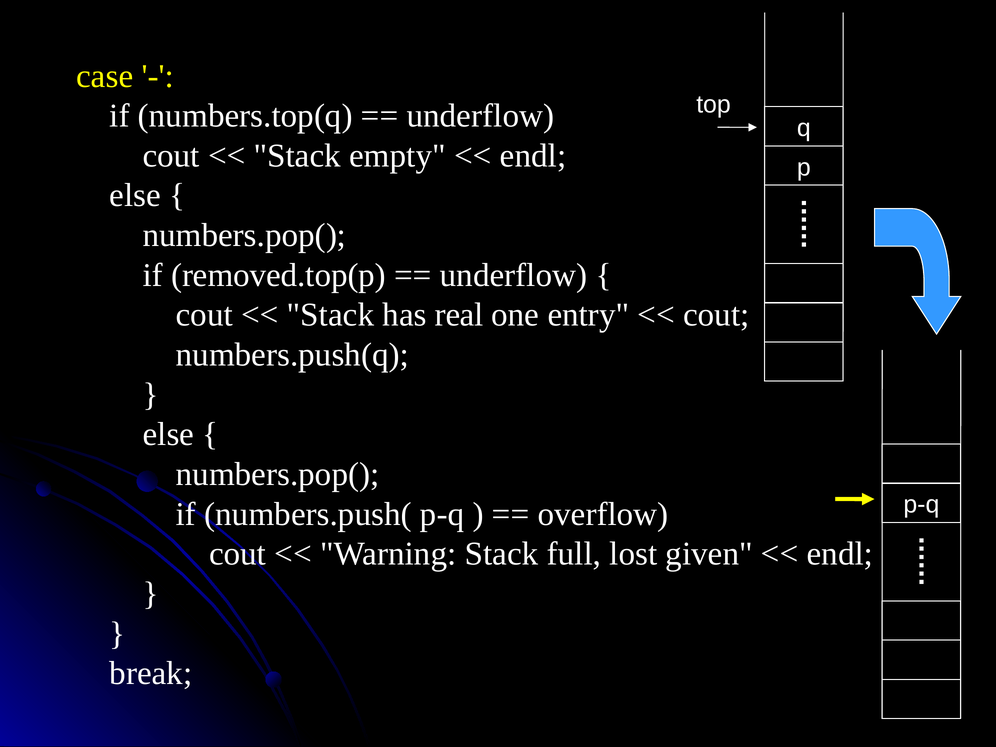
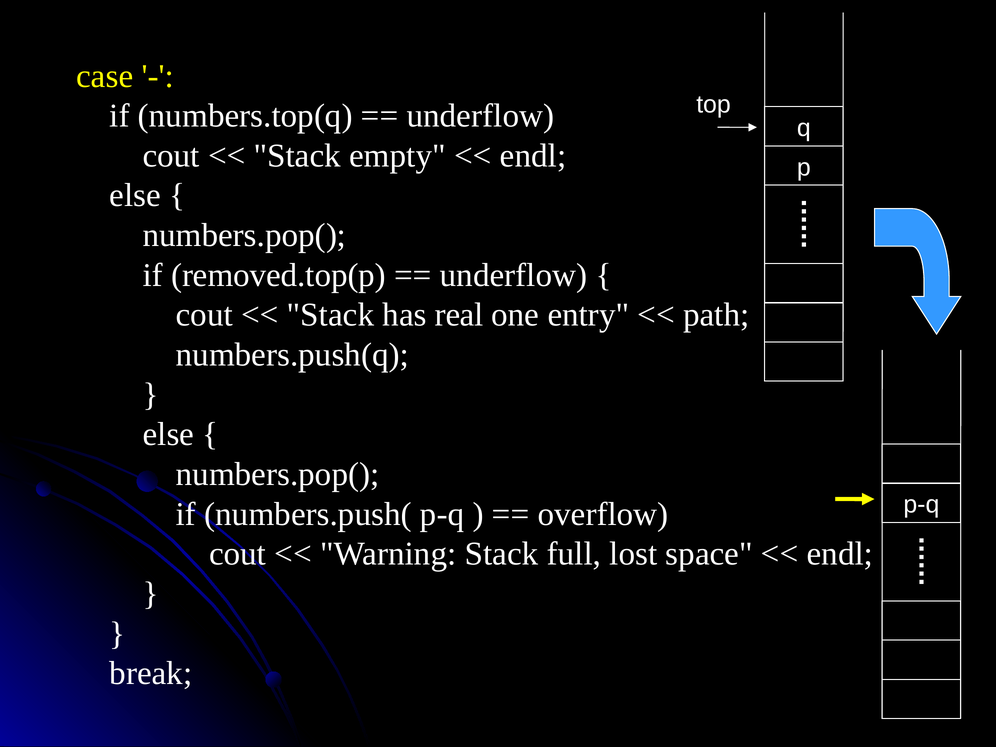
cout: cout -> path (716, 315)
given: given -> space (709, 554)
